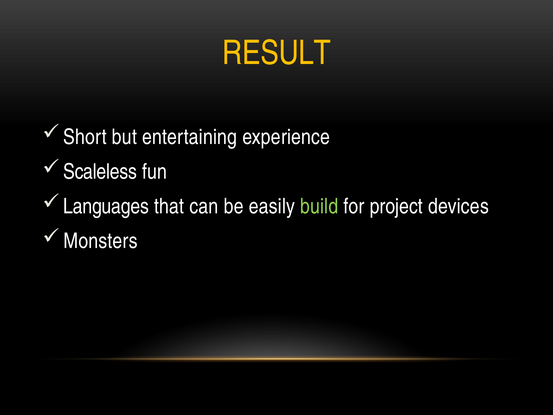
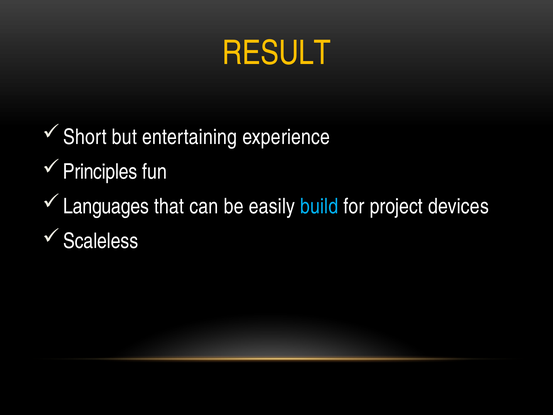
Scaleless: Scaleless -> Principles (100, 172)
build colour: light green -> light blue (319, 206)
Monsters: Monsters -> Scaleless (101, 241)
